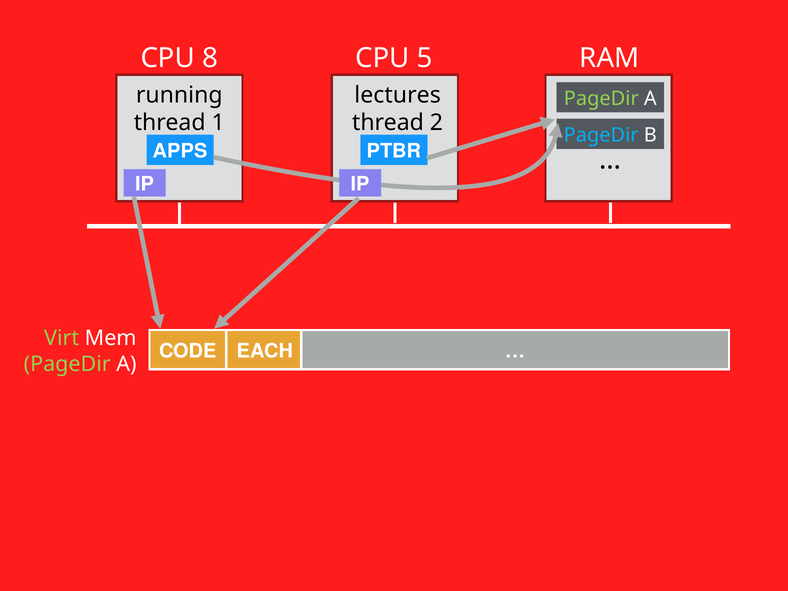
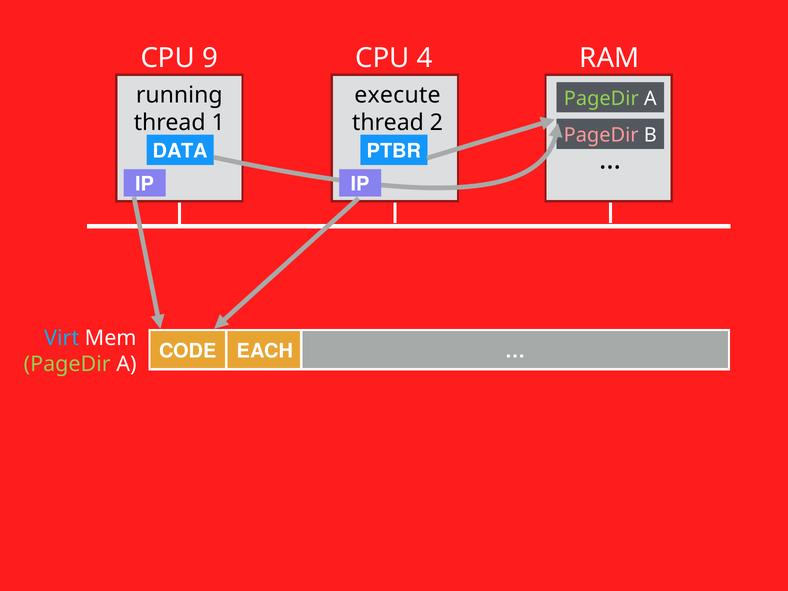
8: 8 -> 9 (210, 58)
5: 5 -> 4 (425, 58)
lectures: lectures -> execute (397, 95)
PageDir colour: light blue -> pink (601, 135)
APPS: APPS -> DATA (180, 151)
Virt colour: light green -> light blue (62, 338)
